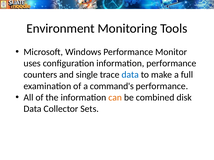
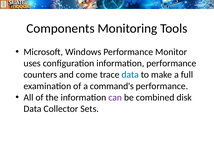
Environment: Environment -> Components (61, 29)
single: single -> come (87, 75)
can colour: orange -> purple (115, 98)
